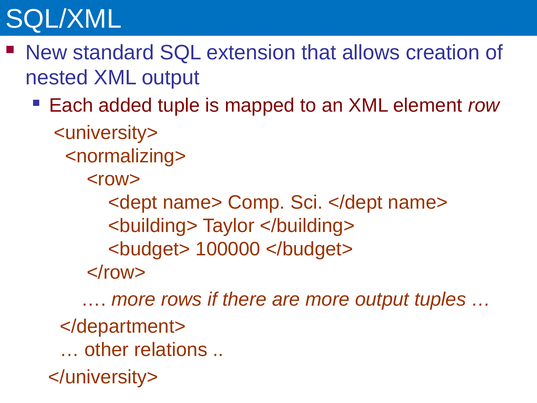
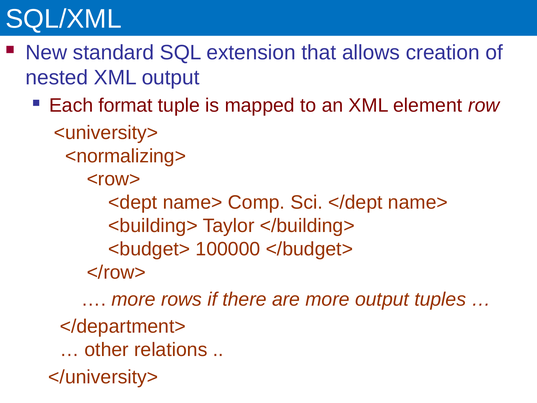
added: added -> format (126, 105)
